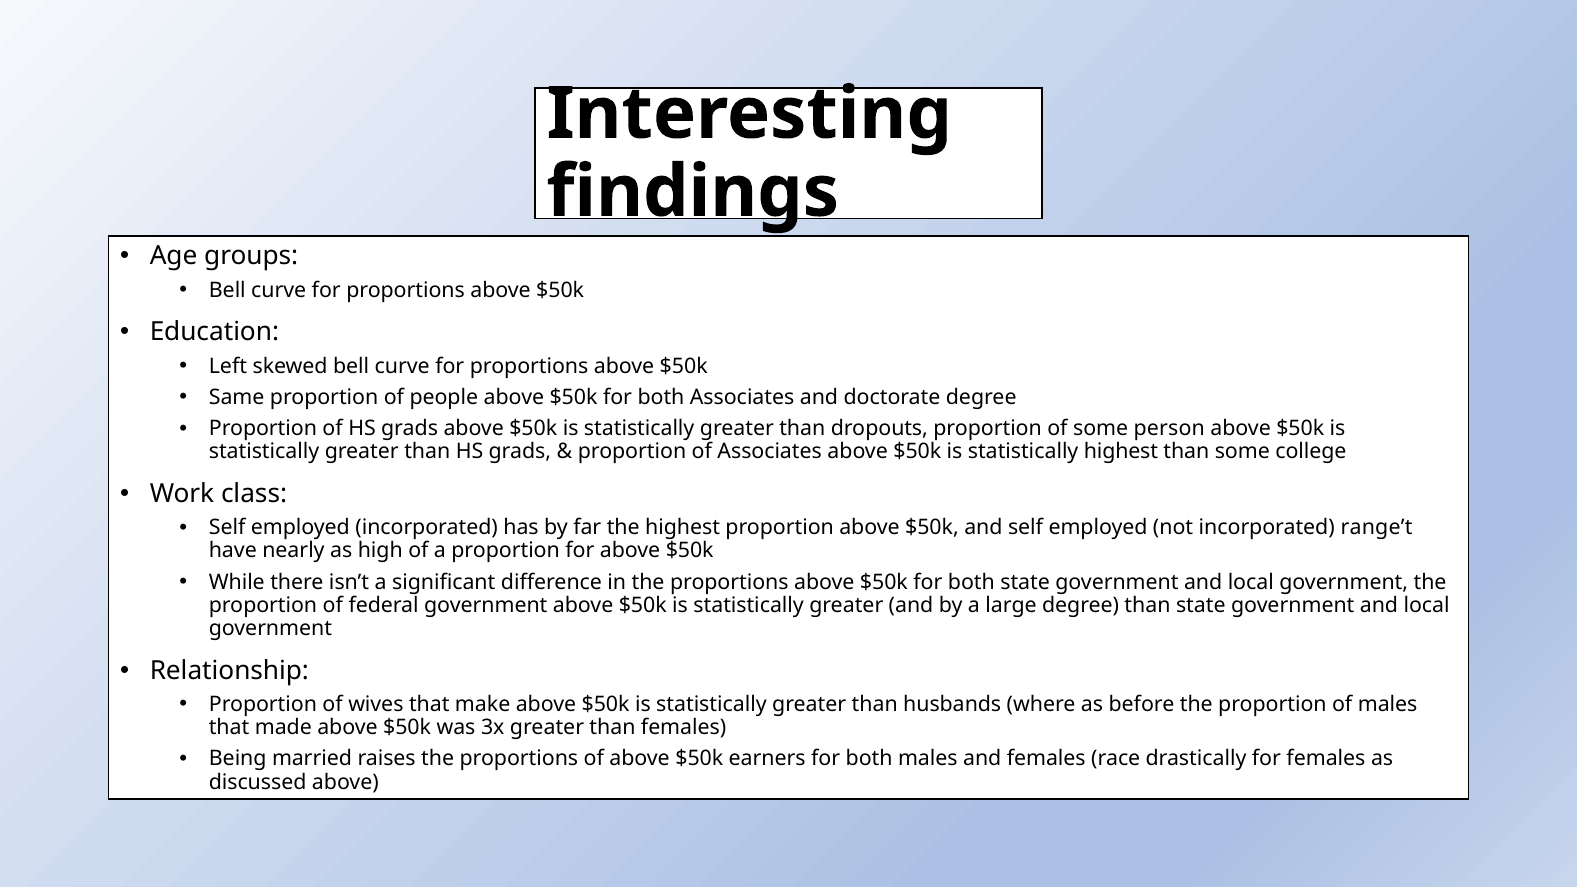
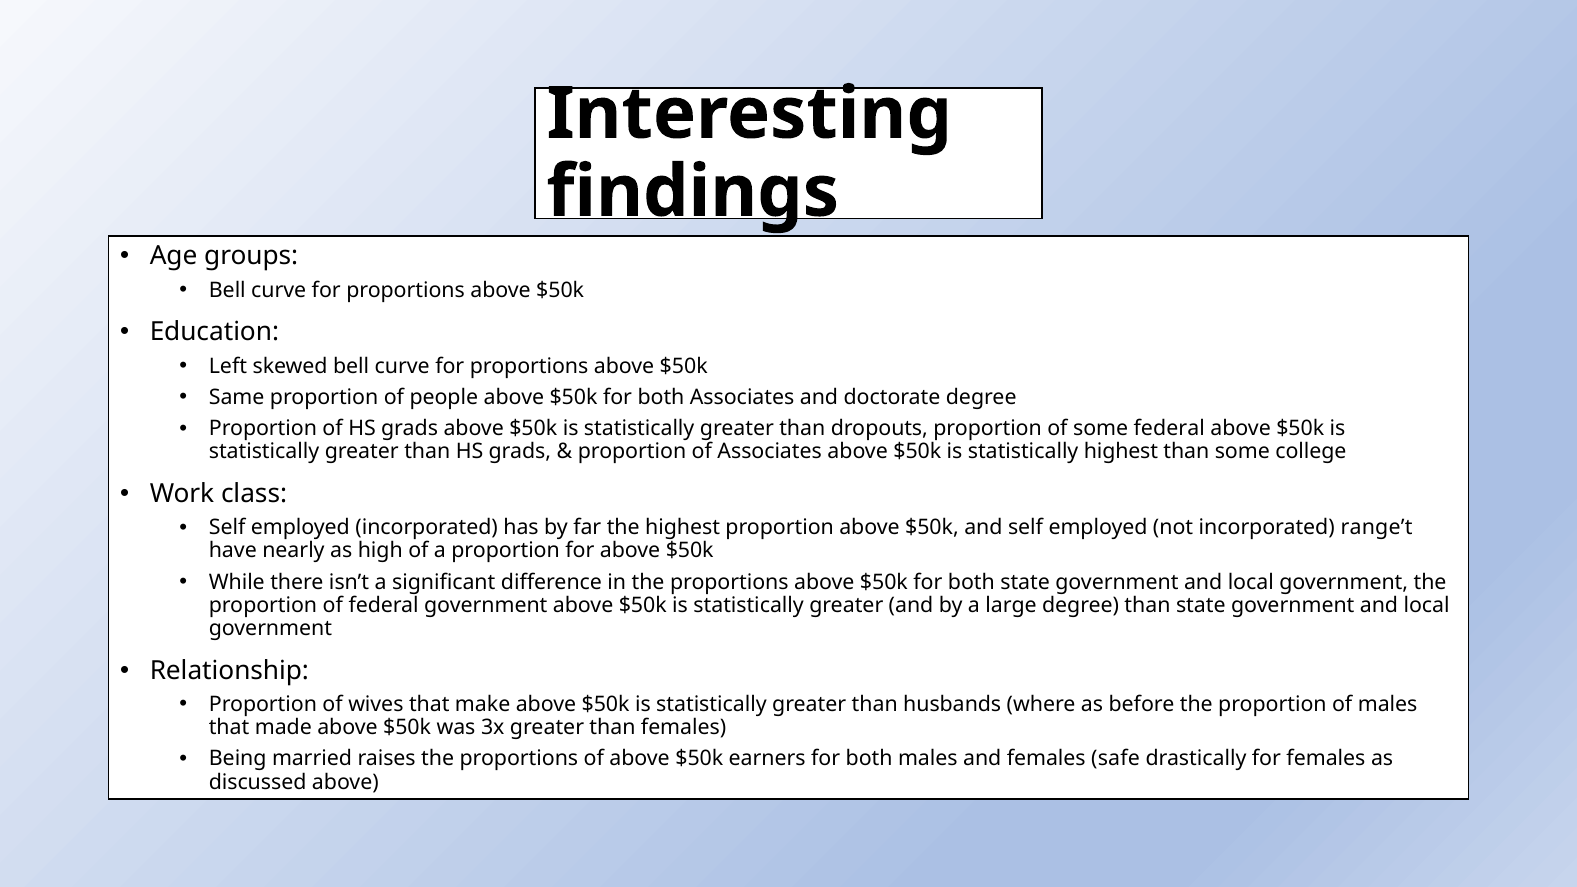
some person: person -> federal (1169, 429)
race: race -> safe (1116, 759)
